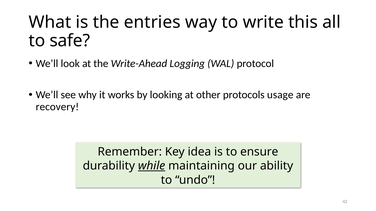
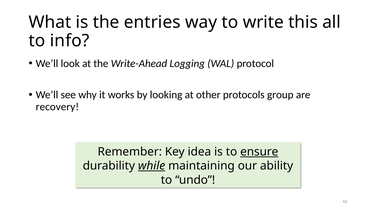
safe: safe -> info (70, 41)
usage: usage -> group (280, 95)
ensure underline: none -> present (259, 152)
